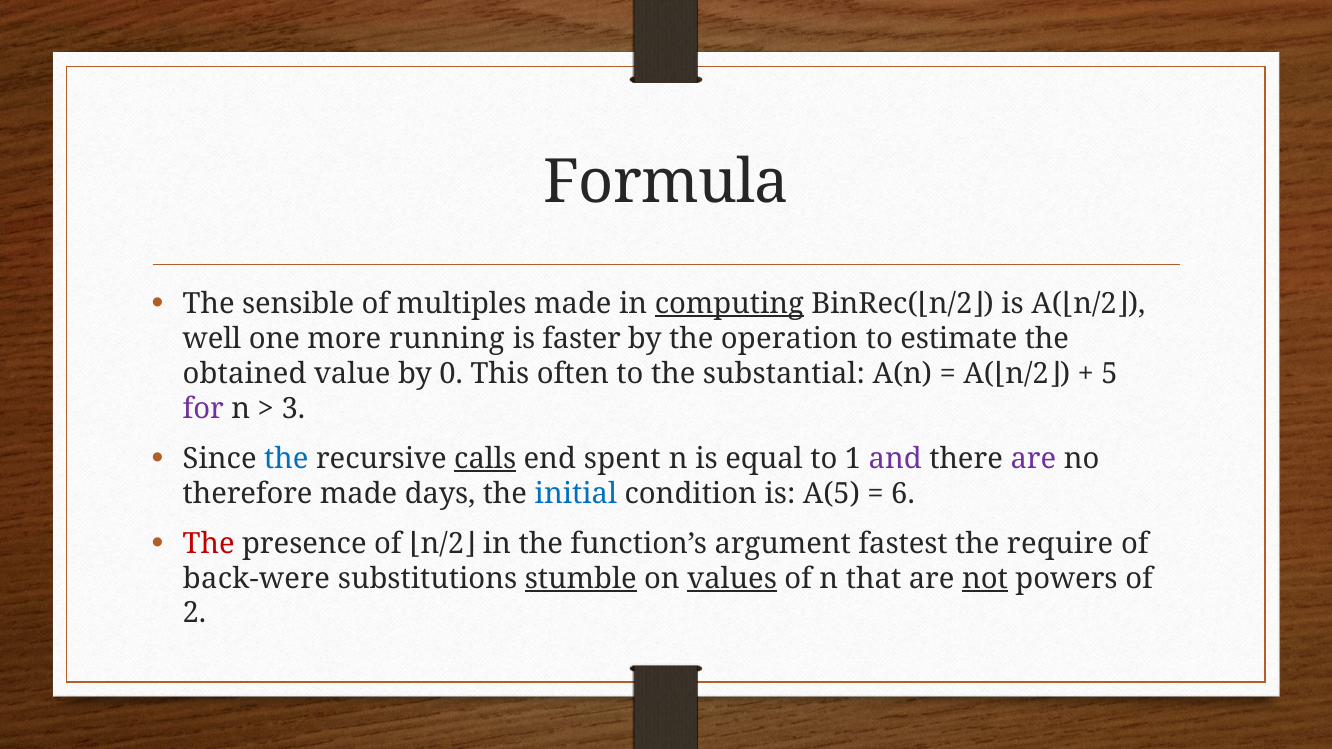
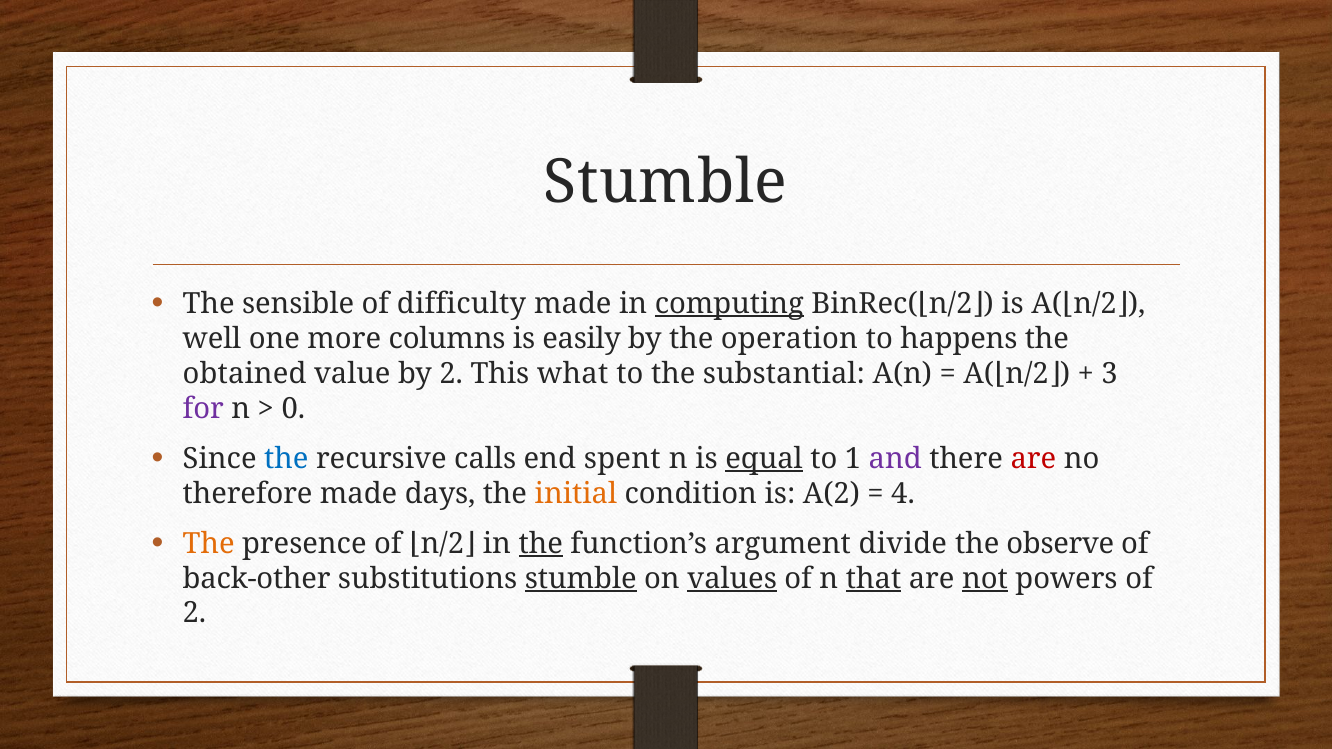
Formula: Formula -> Stumble (666, 183)
multiples: multiples -> difficulty (461, 304)
running: running -> columns (447, 339)
faster: faster -> easily (582, 339)
estimate: estimate -> happens (959, 339)
by 0: 0 -> 2 (451, 374)
often: often -> what (573, 374)
5: 5 -> 3 (1110, 374)
3: 3 -> 0 (293, 409)
calls underline: present -> none (485, 459)
equal underline: none -> present (764, 459)
are colour: purple -> red (1033, 459)
initial colour: blue -> orange (576, 494)
A(5: A(5 -> A(2 (831, 494)
6: 6 -> 4 (903, 494)
The colour: red -> orange (209, 544)
the underline: none -> present (541, 544)
fastest: fastest -> divide (903, 544)
require: require -> observe (1060, 544)
back-were: back-were -> back-other (257, 579)
that underline: none -> present (874, 579)
